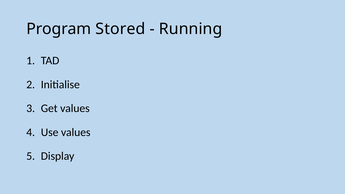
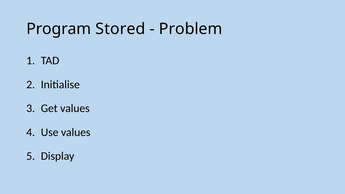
Running: Running -> Problem (191, 29)
